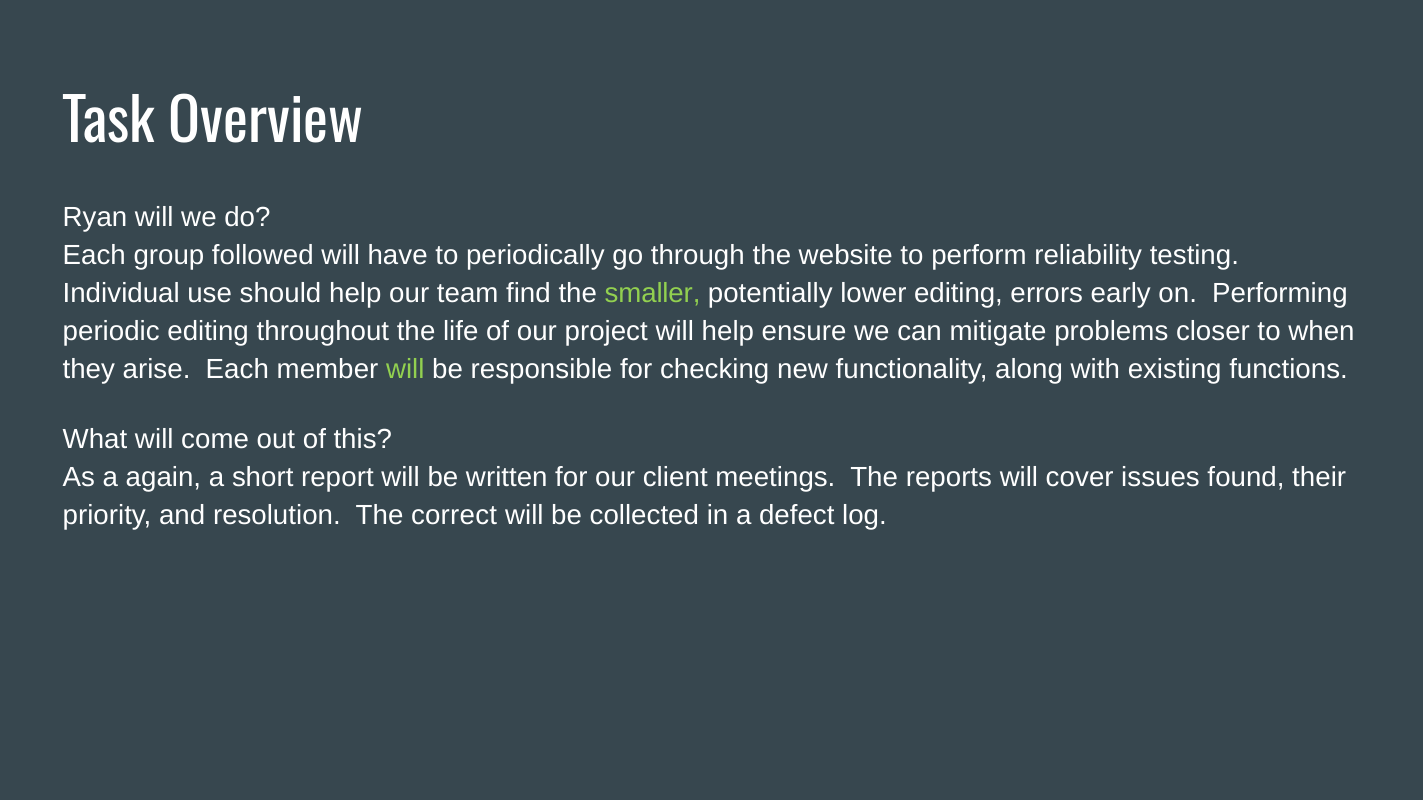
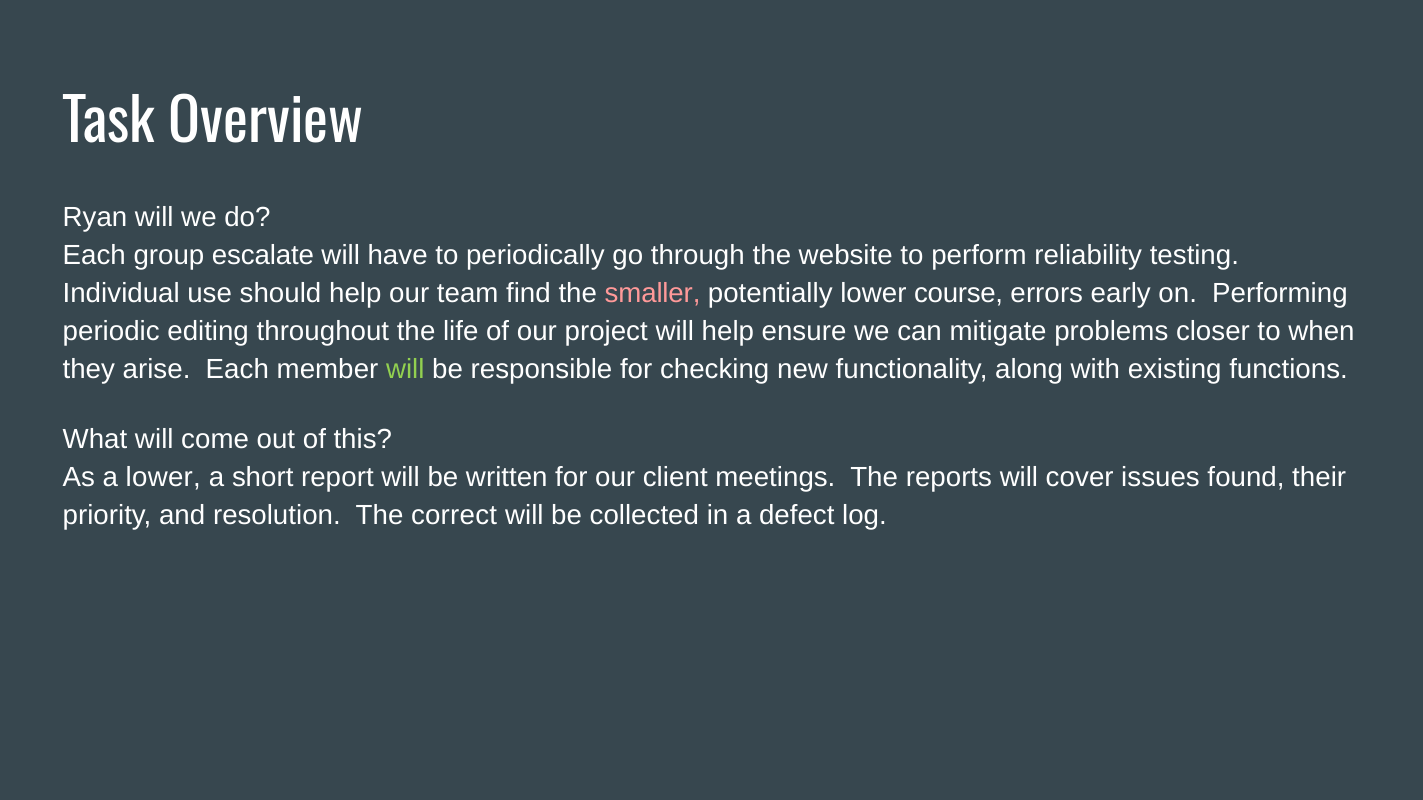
followed: followed -> escalate (263, 255)
smaller colour: light green -> pink (653, 293)
lower editing: editing -> course (959, 293)
a again: again -> lower (163, 478)
